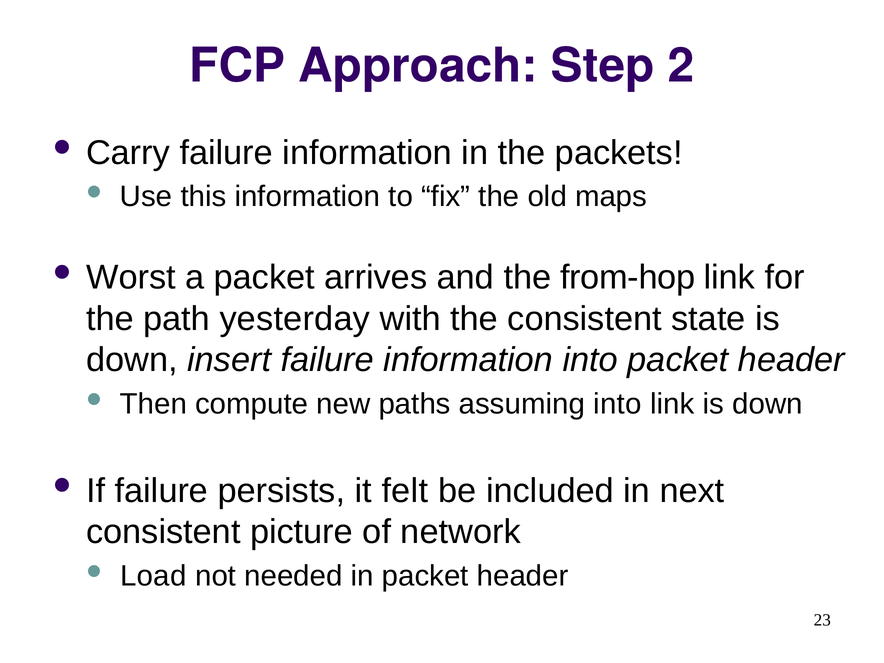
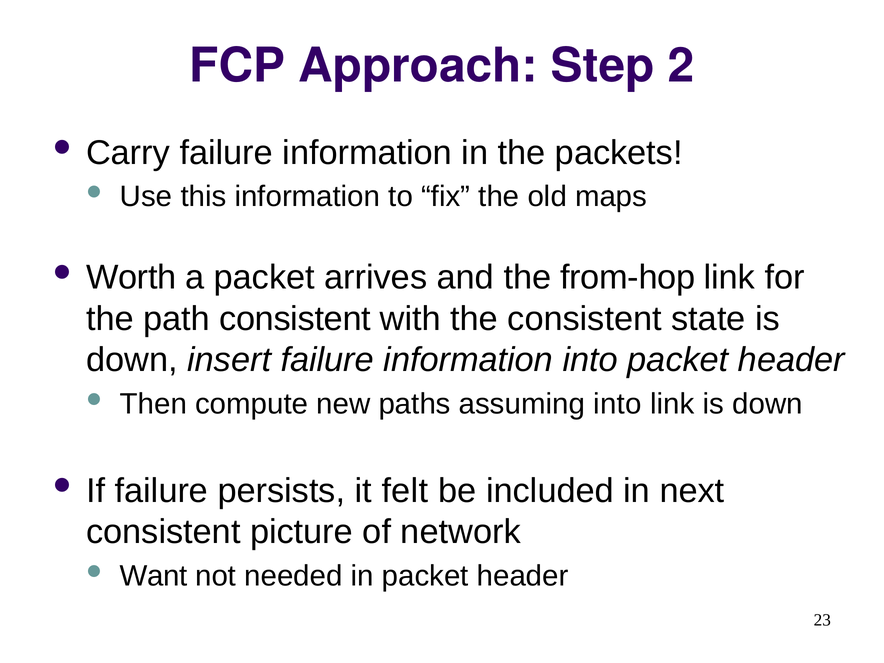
Worst: Worst -> Worth (131, 277)
path yesterday: yesterday -> consistent (295, 319)
Load: Load -> Want (154, 576)
